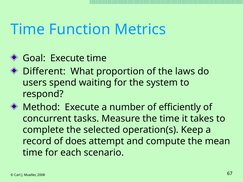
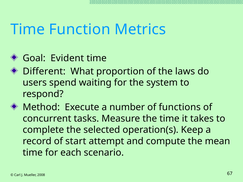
Goal Execute: Execute -> Evident (67, 58)
efficiently: efficiently -> functions (180, 107)
does: does -> start (76, 141)
